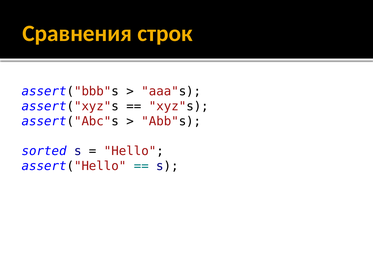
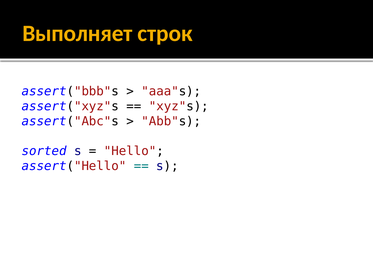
Сравнения: Сравнения -> Выполняет (77, 33)
